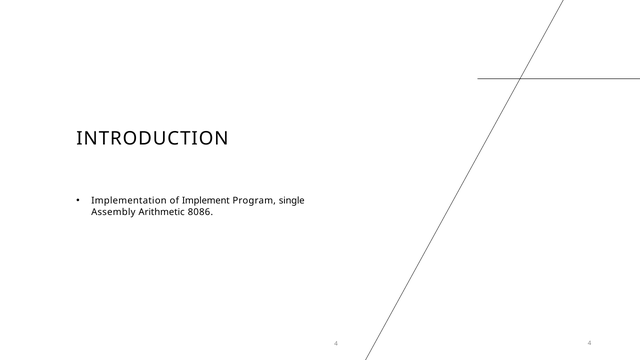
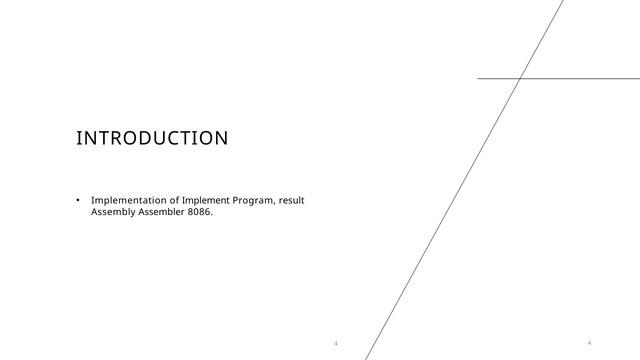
single: single -> result (292, 201)
Arithmetic: Arithmetic -> Assembler (162, 212)
